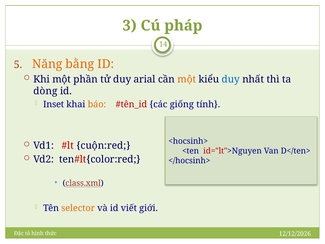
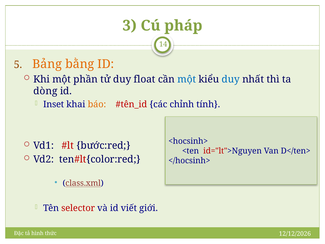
Năng: Năng -> Bảng (47, 64)
arial: arial -> float (145, 79)
một colour: orange -> blue (187, 79)
giống: giống -> chỉnh (182, 104)
cuộn:red: cuộn:red -> bước:red (103, 145)
selector colour: orange -> red (78, 208)
